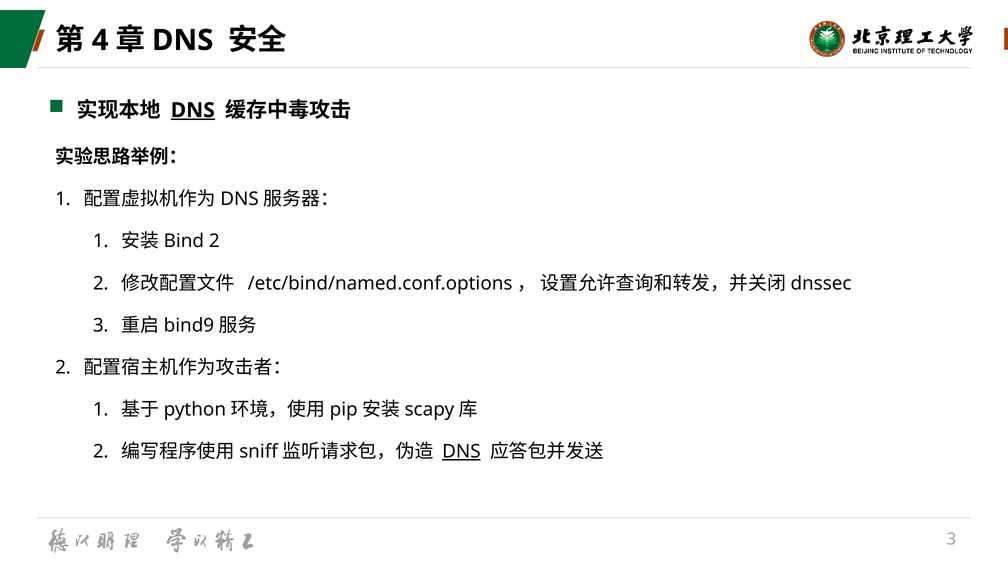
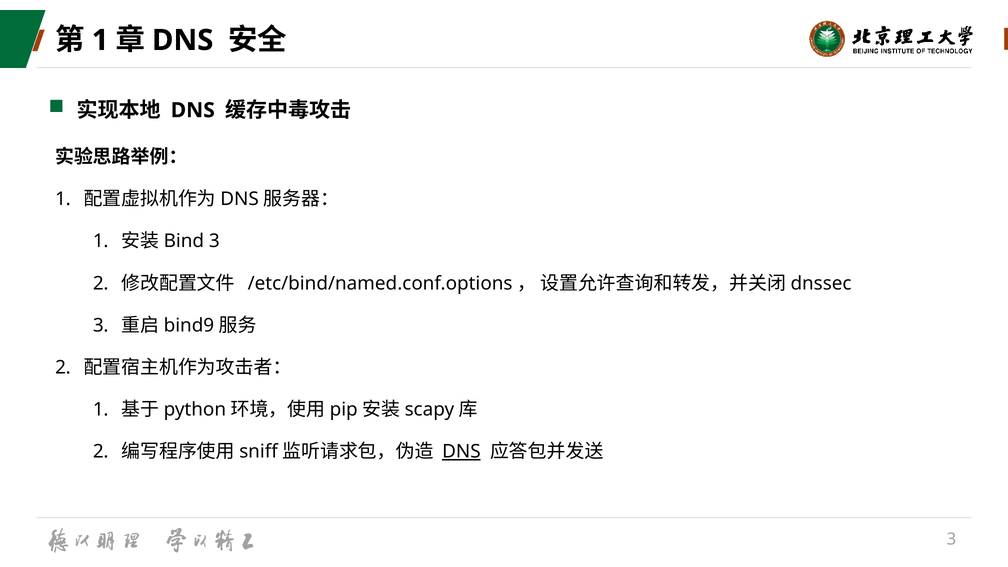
4: 4 -> 1 (100, 40)
DNS underline: present -> none (193, 110)
2: 2 -> 3 (214, 241)
